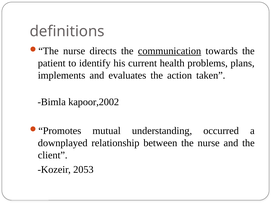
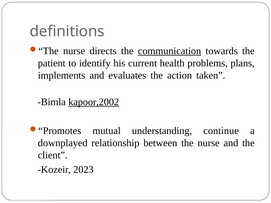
kapoor,2002 underline: none -> present (94, 102)
occurred: occurred -> continue (221, 131)
2053: 2053 -> 2023 (83, 170)
